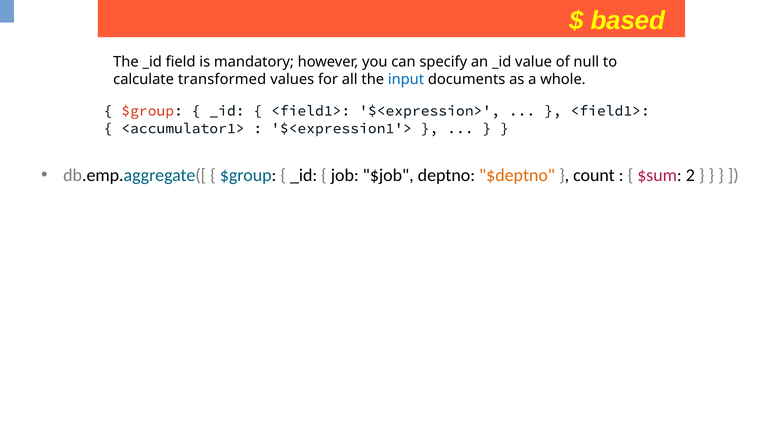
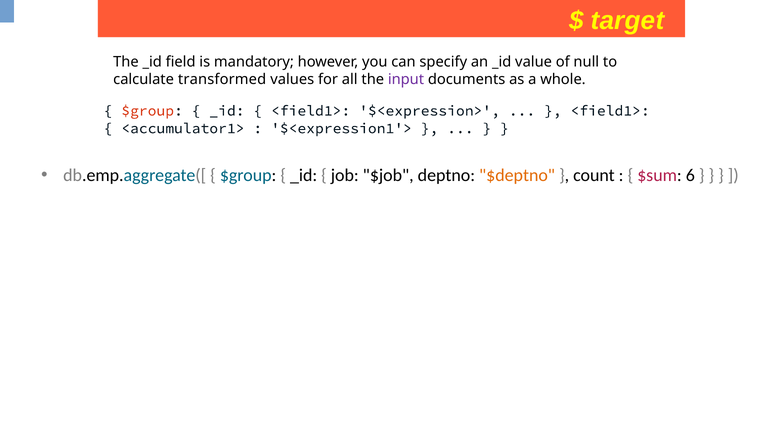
based: based -> target (628, 20)
input colour: blue -> purple (406, 79)
2: 2 -> 6 (690, 175)
